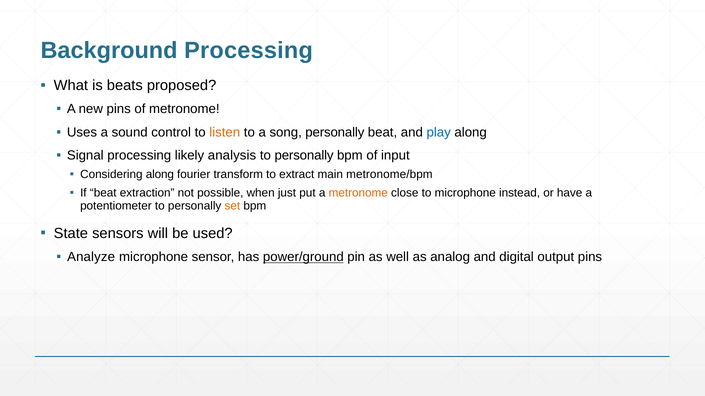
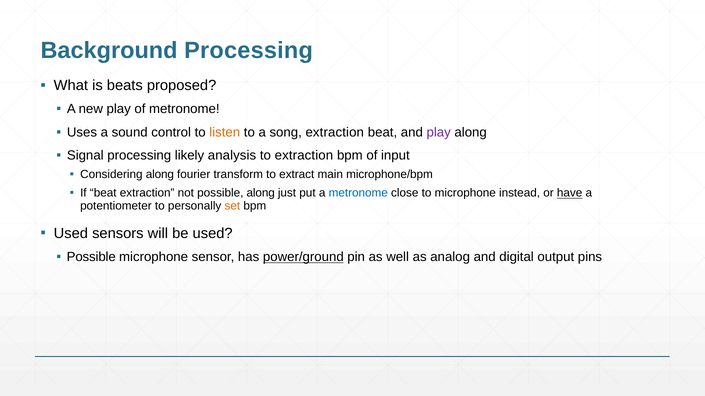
new pins: pins -> play (119, 109)
song personally: personally -> extraction (335, 132)
play colour: blue -> purple (439, 132)
personally: personally -> extraction (304, 155)
metronome/bpm: metronome/bpm -> microphone/bpm (389, 175)
possible when: when -> along (261, 193)
metronome colour: orange -> blue (358, 193)
have underline: none -> present (570, 193)
State: State -> Used (71, 234)
Analyze: Analyze -> Possible (91, 257)
